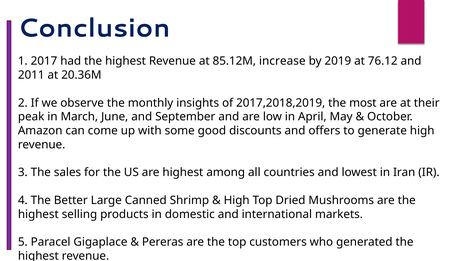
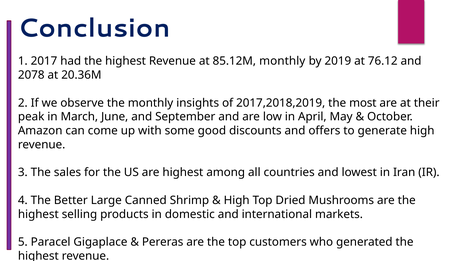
85.12M increase: increase -> monthly (282, 61)
2011: 2011 -> 2078 (31, 75)
